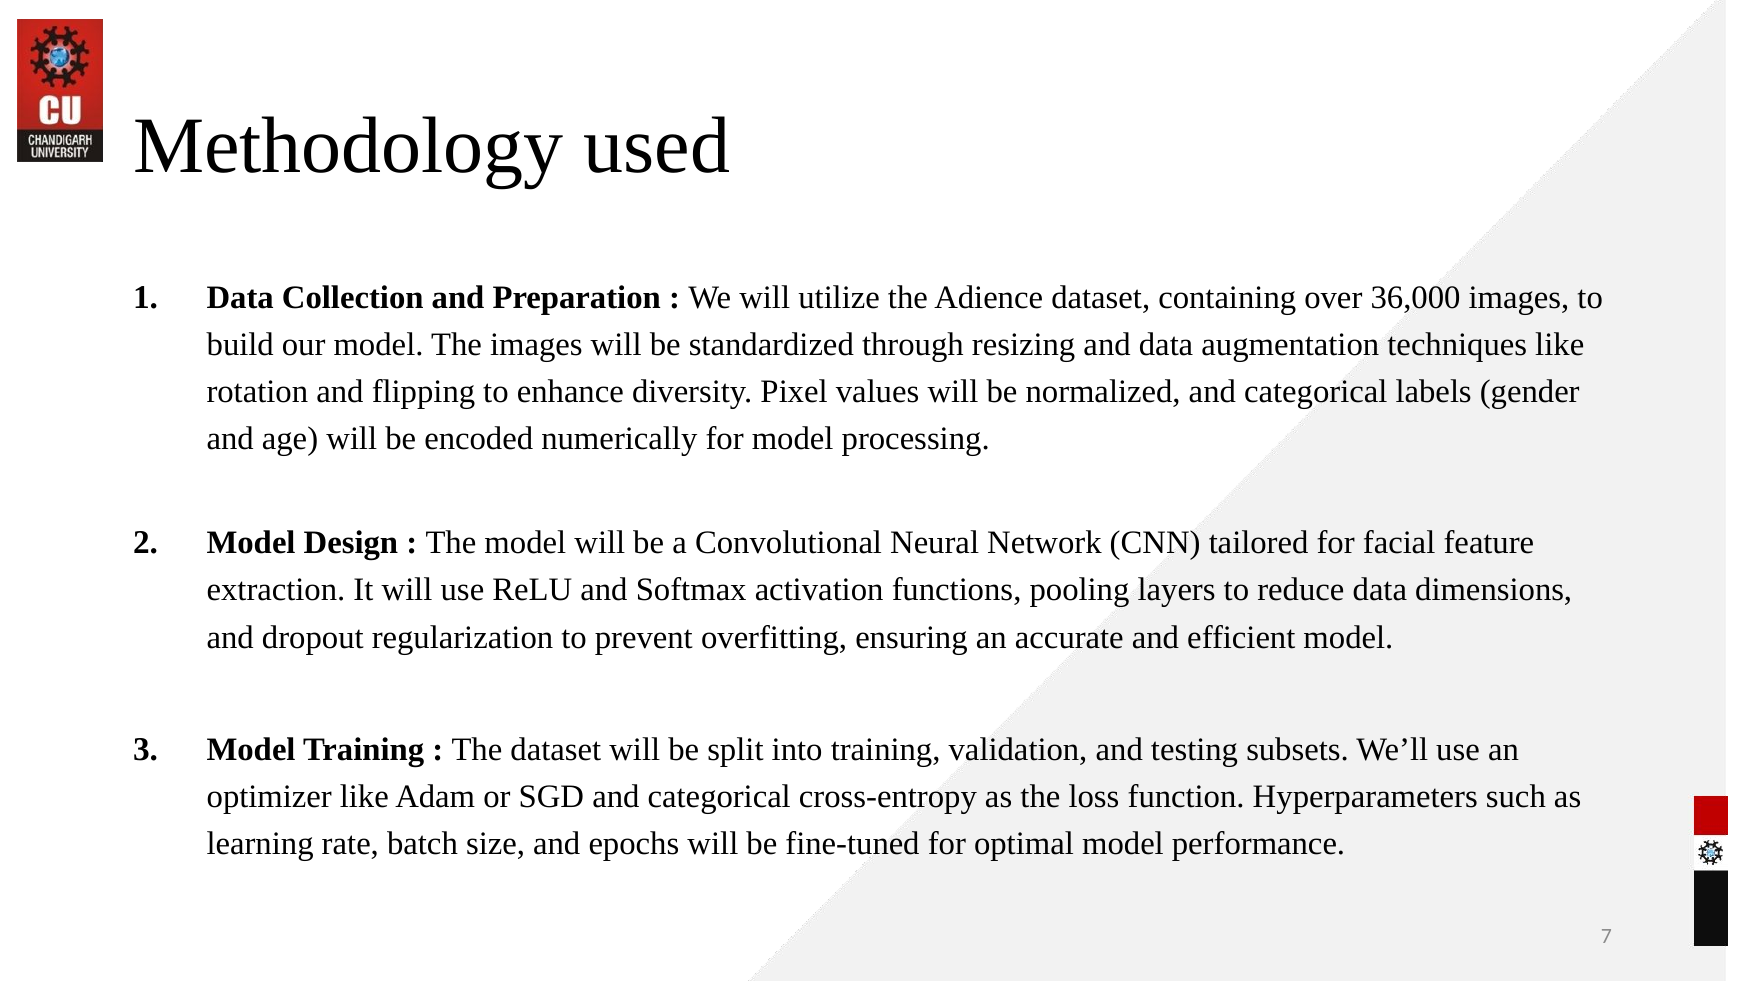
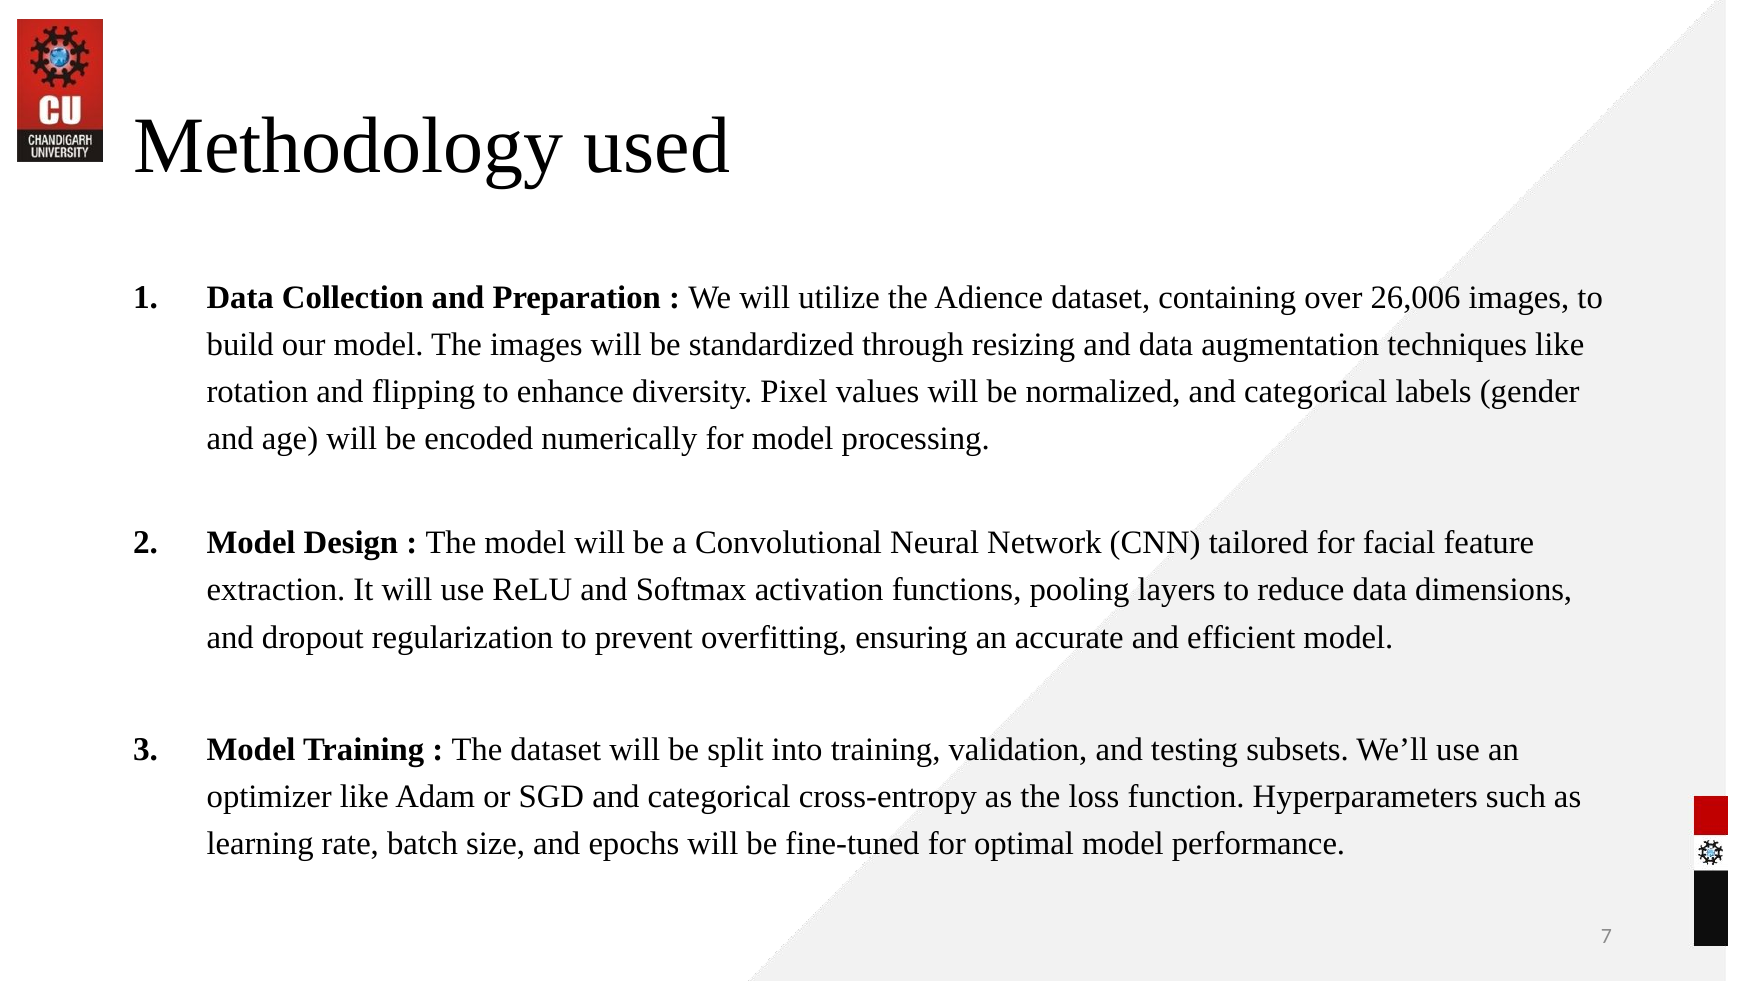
36,000: 36,000 -> 26,006 (1416, 298)
